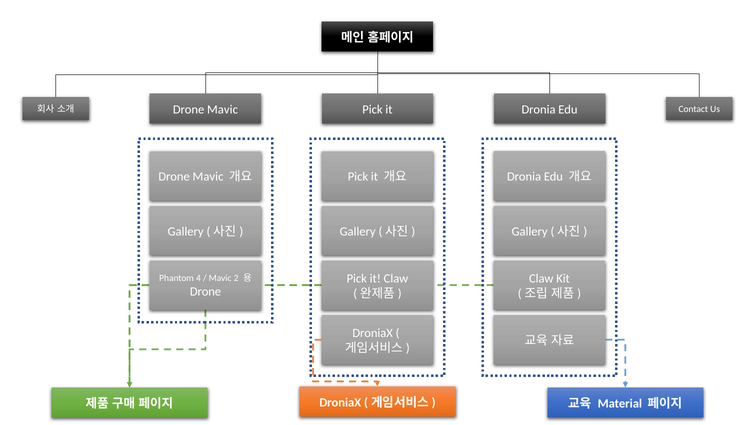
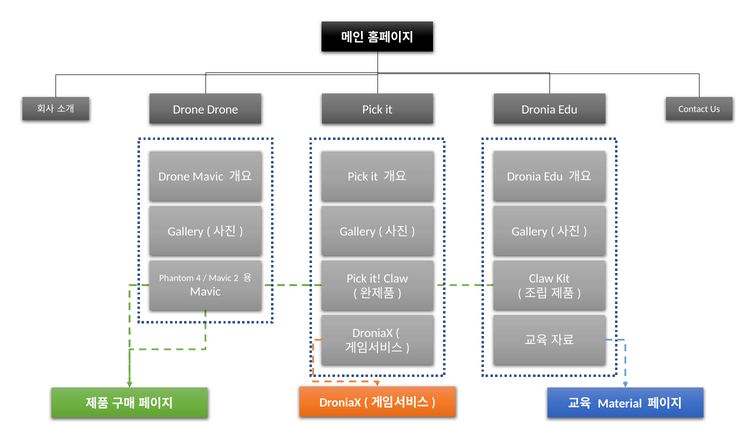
Mavic: Mavic -> Drone (223, 109)
Drone: Drone -> Mavic (205, 292)
